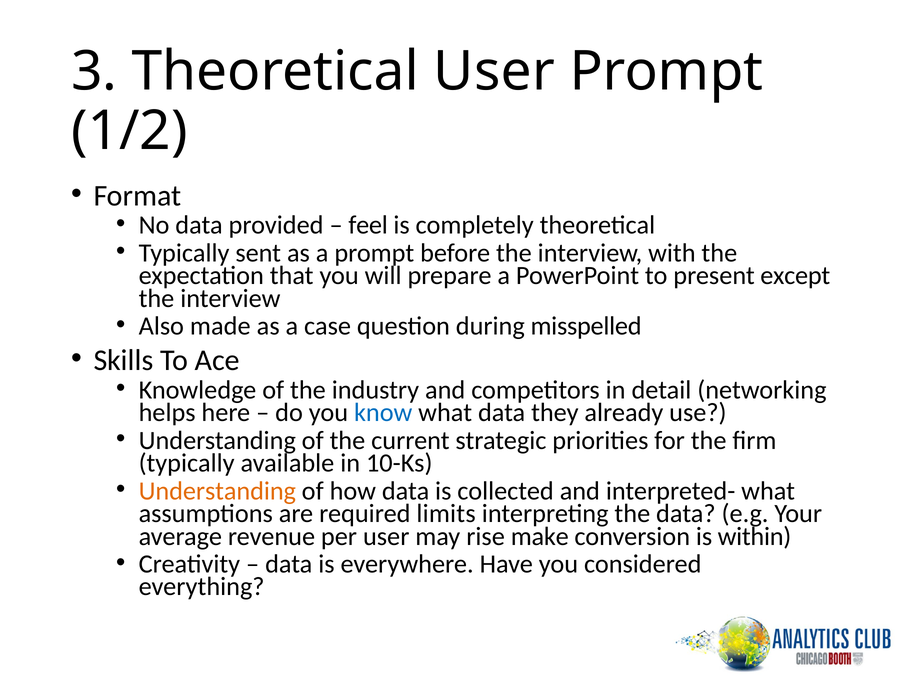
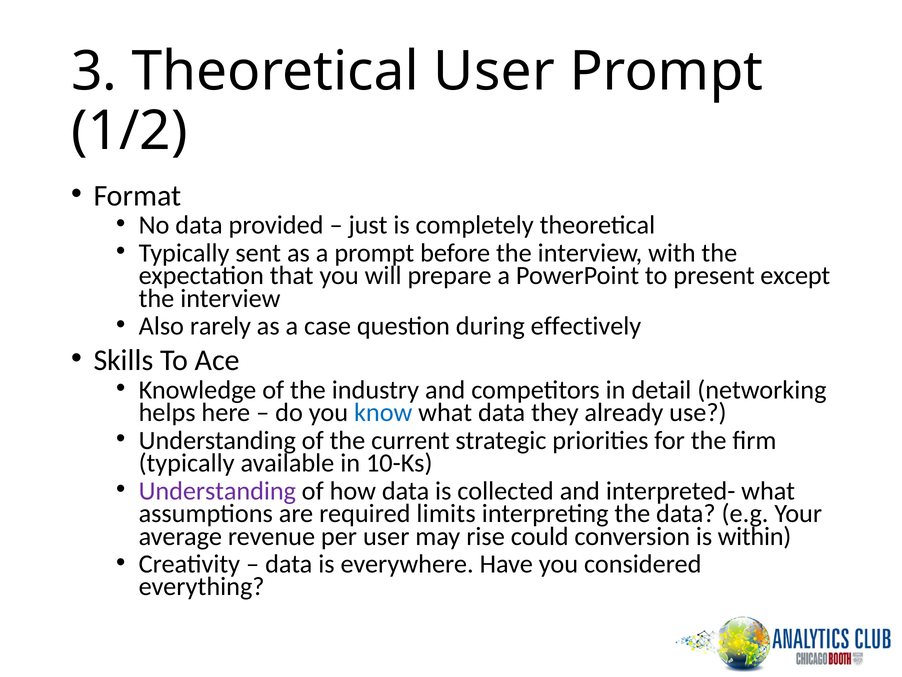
feel: feel -> just (368, 225)
made: made -> rarely (220, 326)
misspelled: misspelled -> effectively (586, 326)
Understanding colour: orange -> purple (217, 490)
make: make -> could (540, 536)
